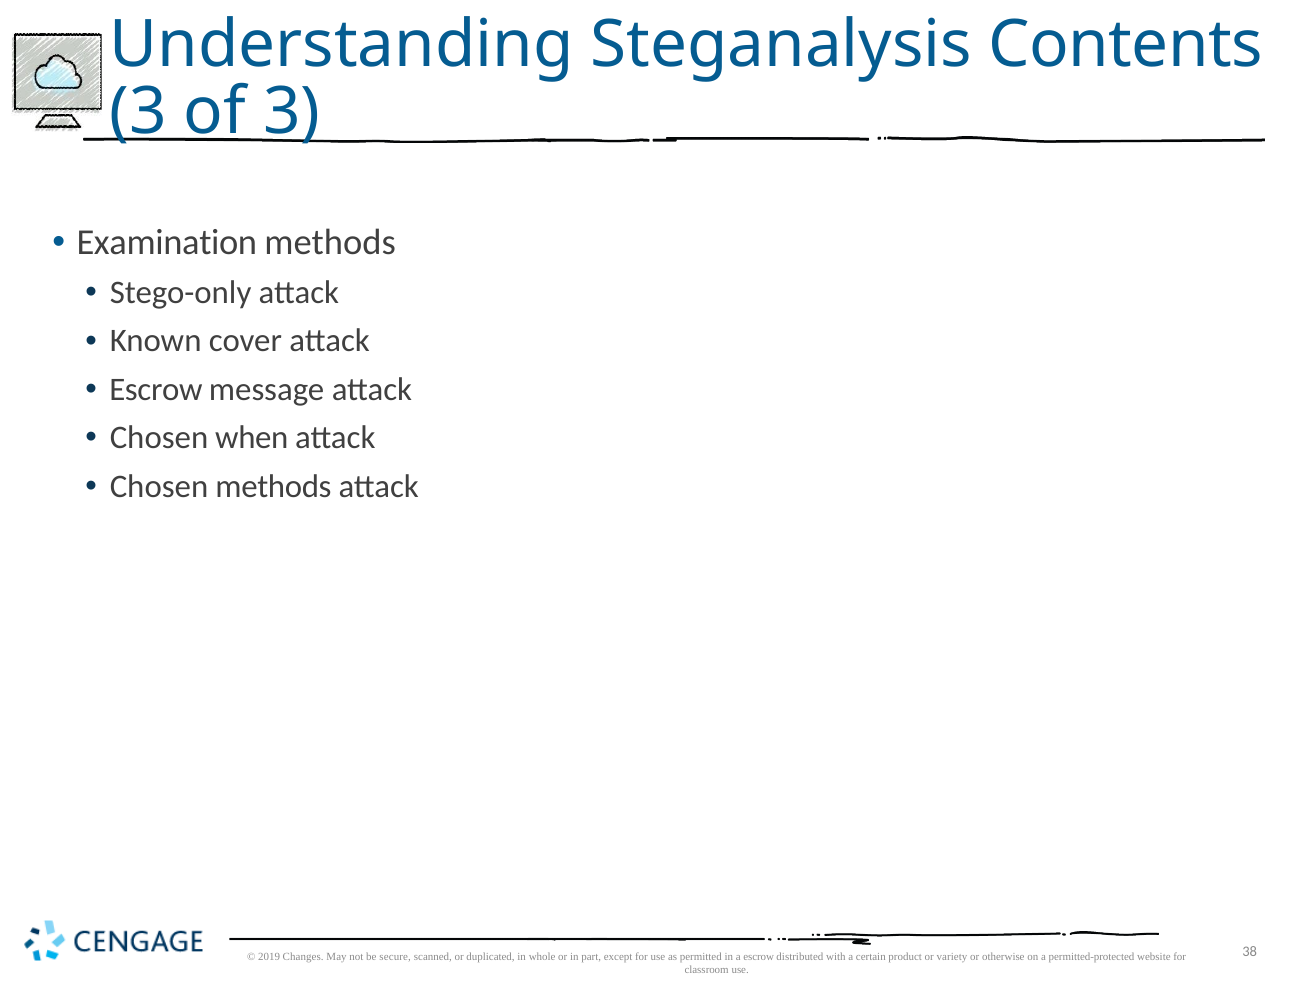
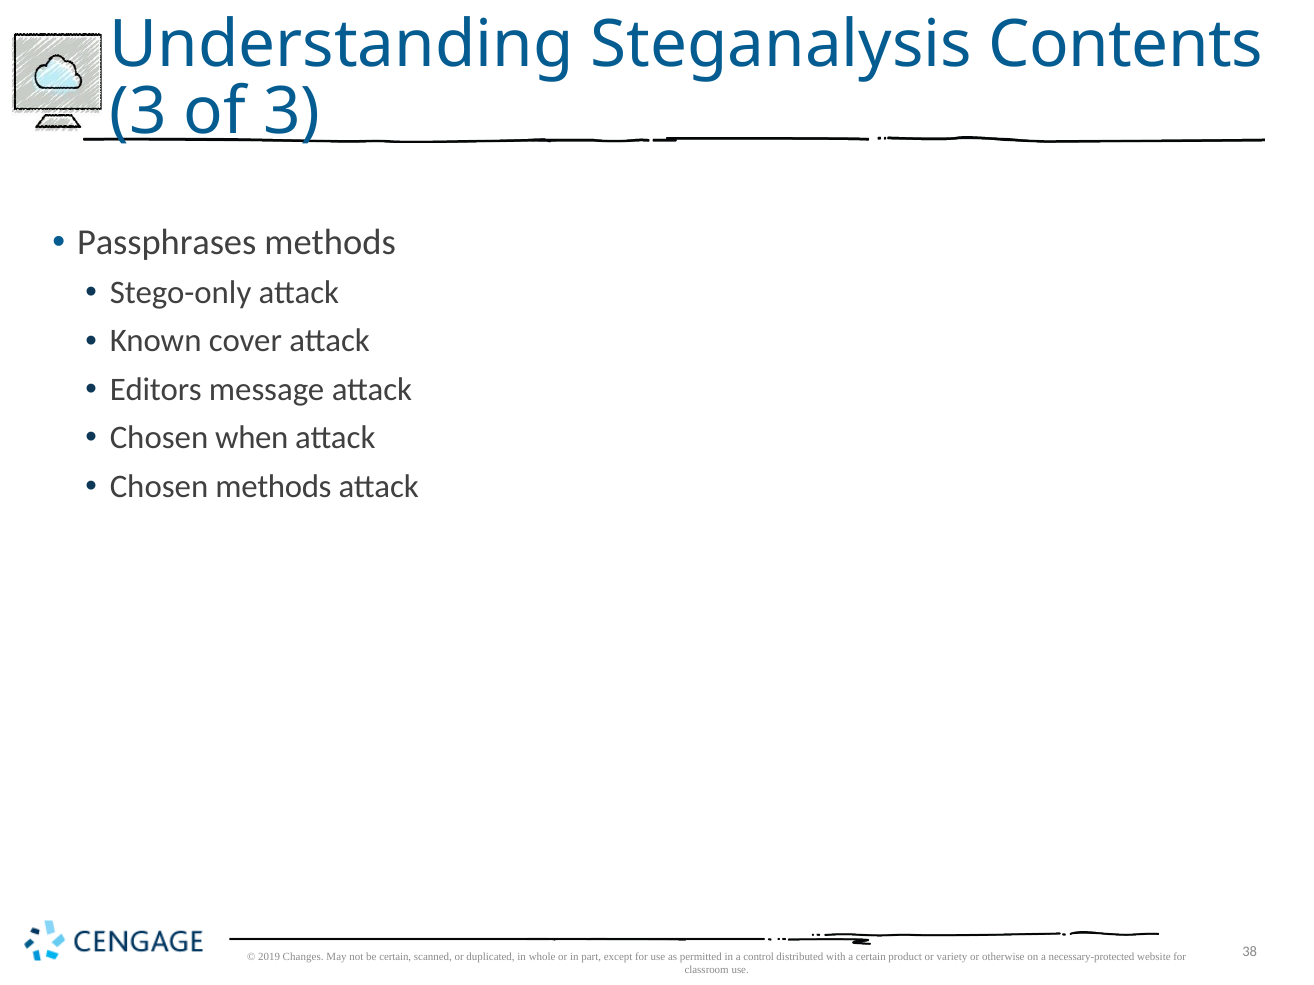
Examination: Examination -> Passphrases (167, 242)
Escrow: Escrow -> Editors (156, 390)
be secure: secure -> certain (395, 957)
a escrow: escrow -> control (759, 957)
permitted-protected: permitted-protected -> necessary-protected (1092, 957)
